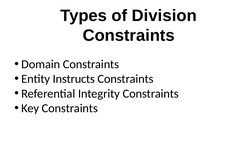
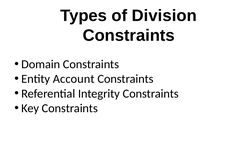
Instructs: Instructs -> Account (74, 79)
